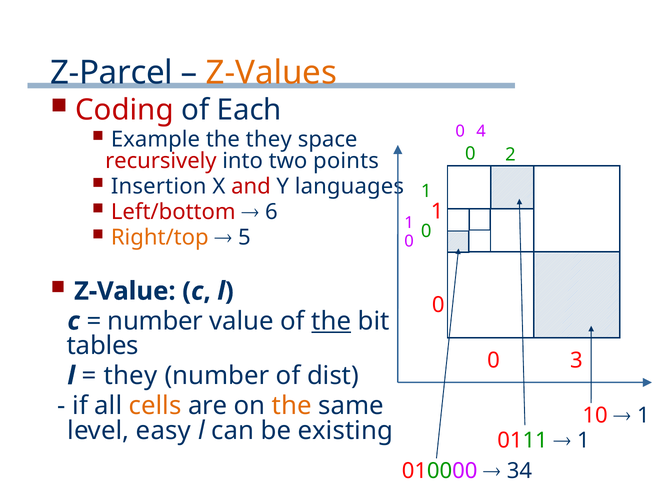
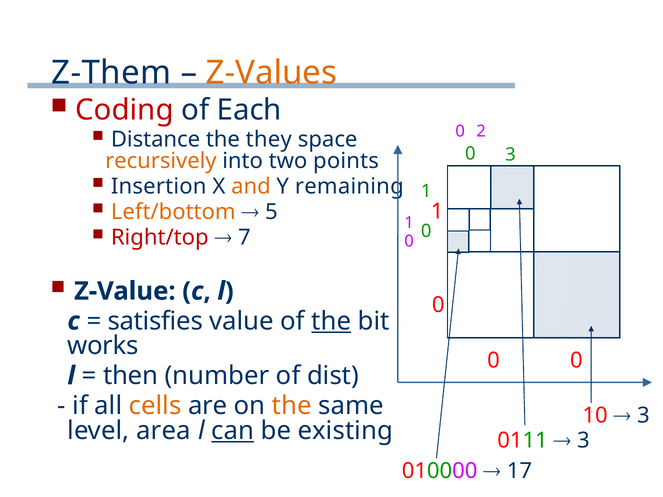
Z-Parcel: Z-Parcel -> Z-Them (111, 73)
4: 4 -> 2 (481, 131)
Example: Example -> Distance (156, 140)
0 2: 2 -> 3 (510, 155)
recursively colour: red -> orange (161, 161)
and colour: red -> orange (251, 186)
languages: languages -> remaining (349, 186)
Left/bottom colour: red -> orange (173, 212)
6: 6 -> 5 (271, 212)
Right/top colour: orange -> red (160, 238)
5: 5 -> 7 (244, 238)
number: number -> satisfies (155, 321)
tables: tables -> works (103, 346)
3: 3 -> 0 (576, 361)
they: they -> then (131, 376)
1: 1 -> 3 (643, 416)
easy: easy -> area (163, 431)
can underline: none -> present (233, 431)
1: 1 -> 3 (583, 441)
34: 34 -> 17 (519, 471)
